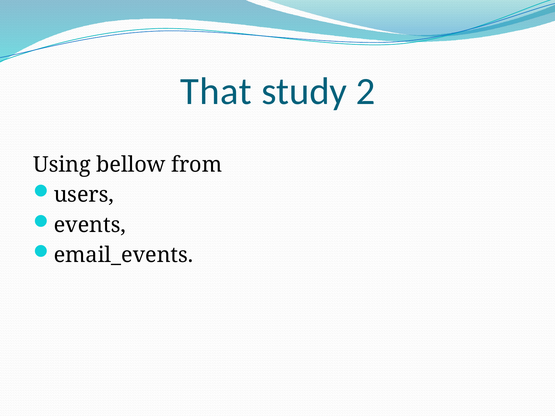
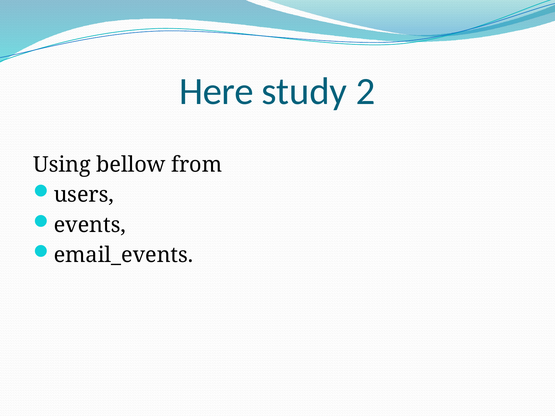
That: That -> Here (216, 92)
